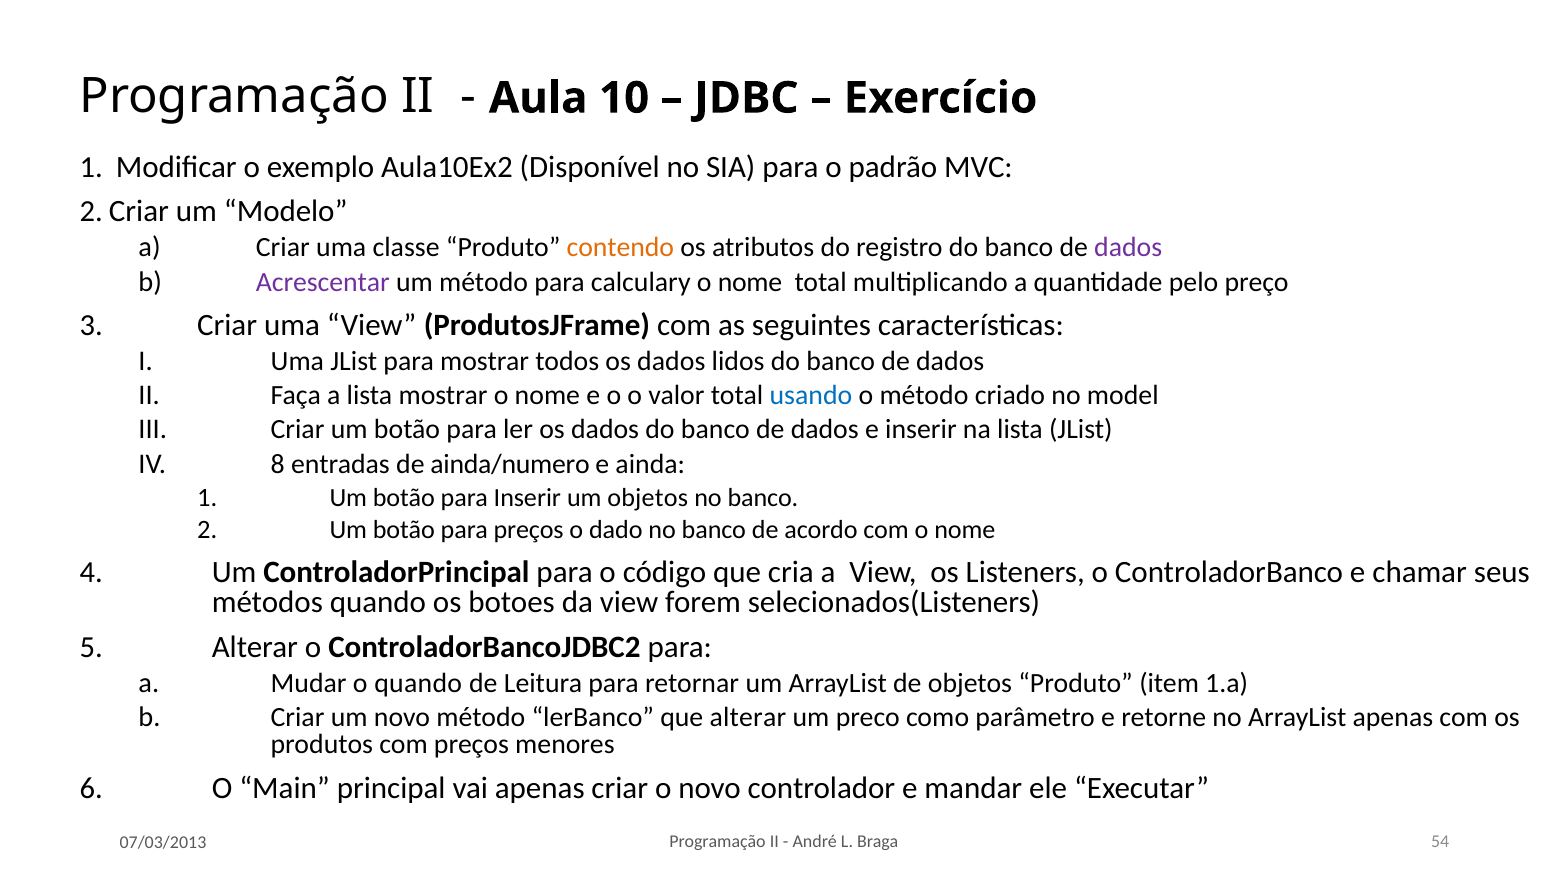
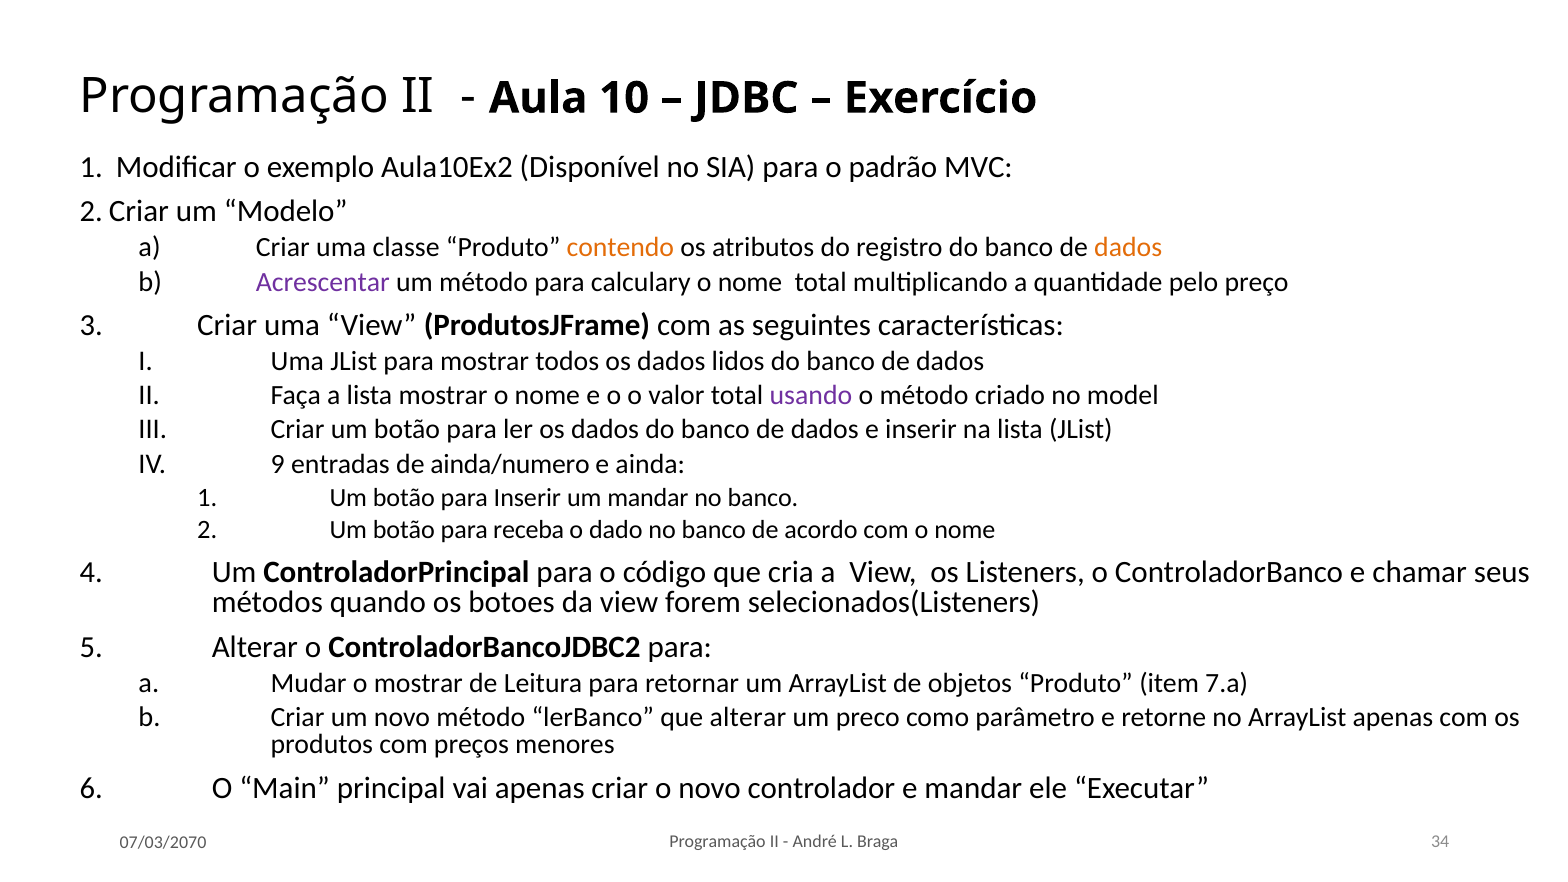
dados colour: purple -> orange (1128, 248)
usando colour: blue -> purple (811, 395)
8: 8 -> 9 (278, 464)
um objetos: objetos -> mandar (648, 498)
para preços: preços -> receba (529, 530)
o quando: quando -> mostrar (418, 684)
1.a: 1.a -> 7.a (1227, 684)
54: 54 -> 34 (1440, 842)
07/03/2013: 07/03/2013 -> 07/03/2070 (163, 842)
